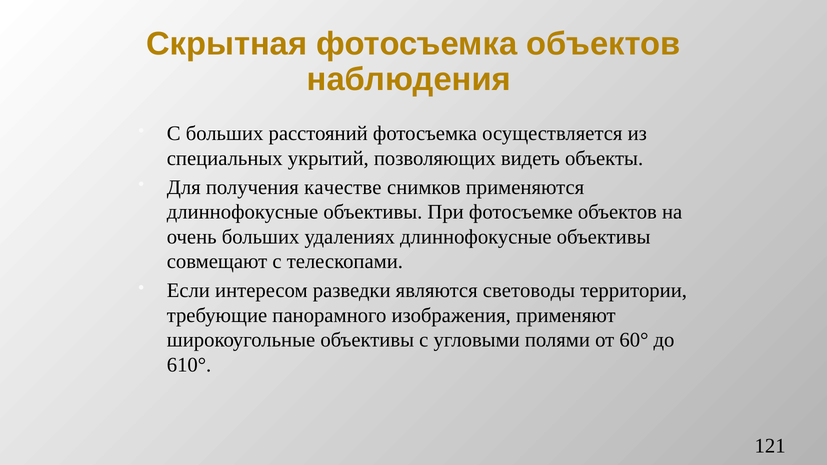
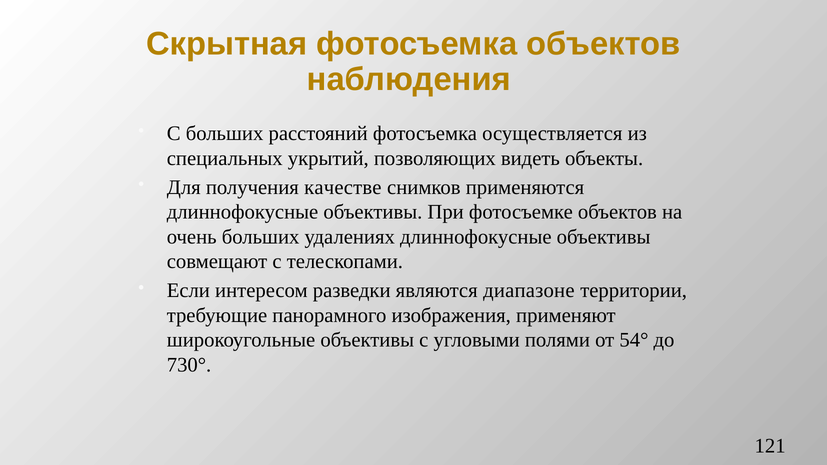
световоды: световоды -> диапазоне (529, 291)
60°: 60° -> 54° (634, 340)
610°: 610° -> 730° (189, 365)
